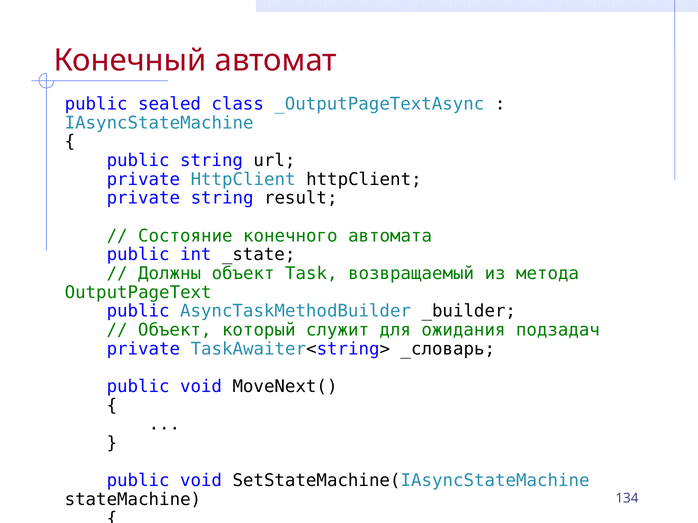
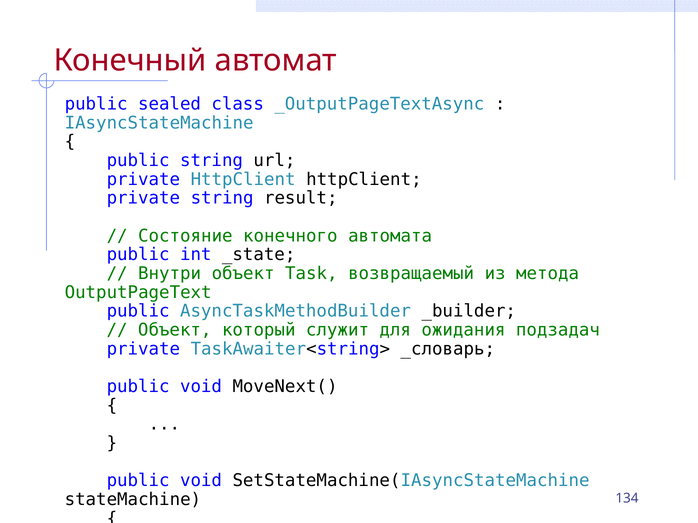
Должны: Должны -> Внутри (170, 274)
